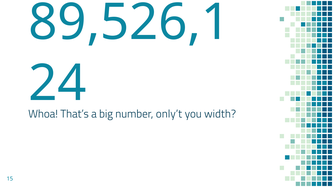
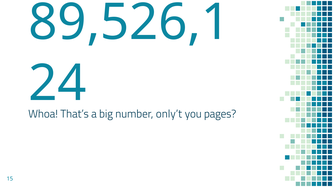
width: width -> pages (220, 114)
